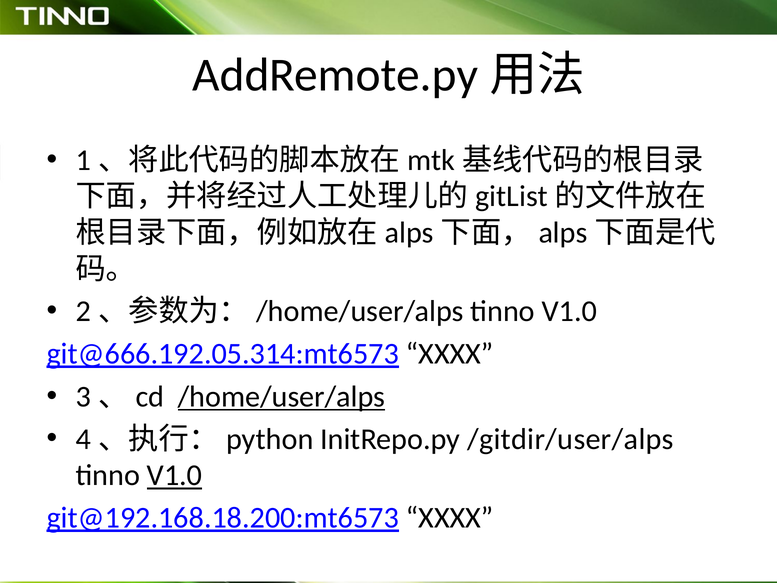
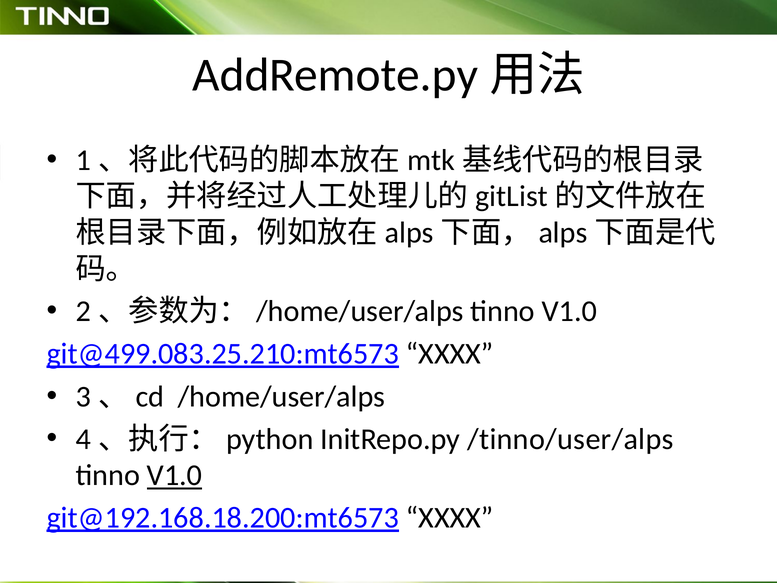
git@666.192.05.314:mt6573: git@666.192.05.314:mt6573 -> git@499.083.25.210:mt6573 (223, 354)
/home/user/alps underline: present -> none (282, 397)
/gitdir/user/alps: /gitdir/user/alps -> /tinno/user/alps (570, 439)
